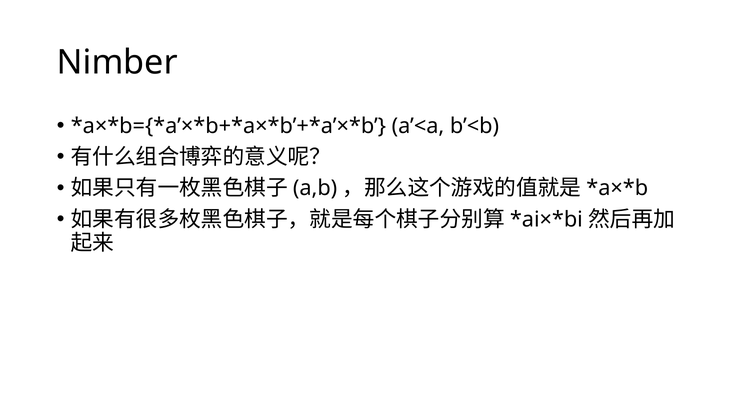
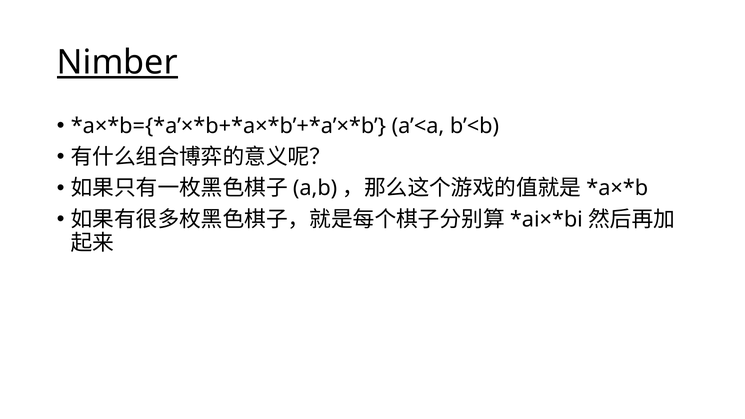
Nimber underline: none -> present (117, 63)
